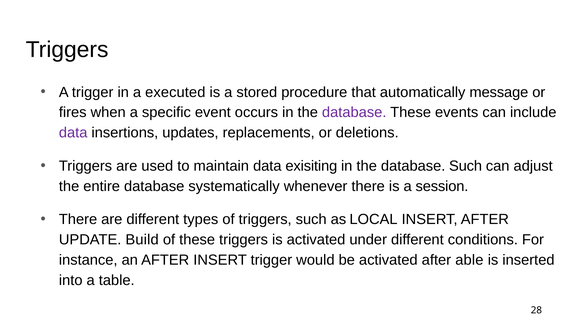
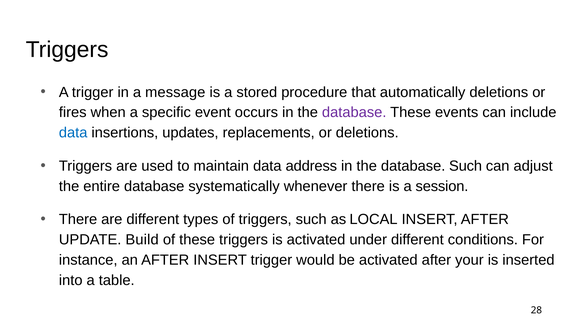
executed: executed -> message (175, 92)
automatically message: message -> deletions (499, 92)
data colour: purple -> blue (73, 133)
exisiting: exisiting -> address (311, 166)
able: able -> your (469, 260)
